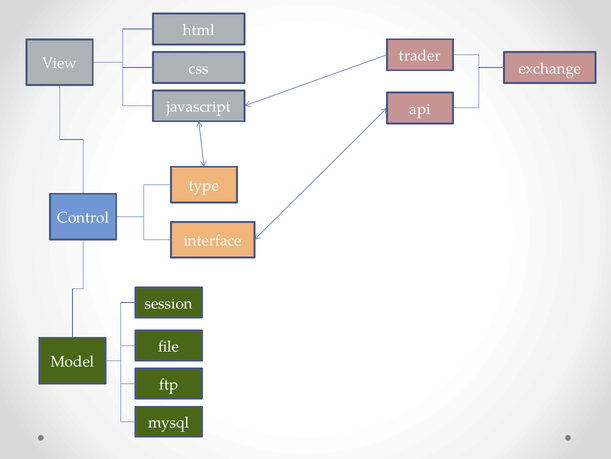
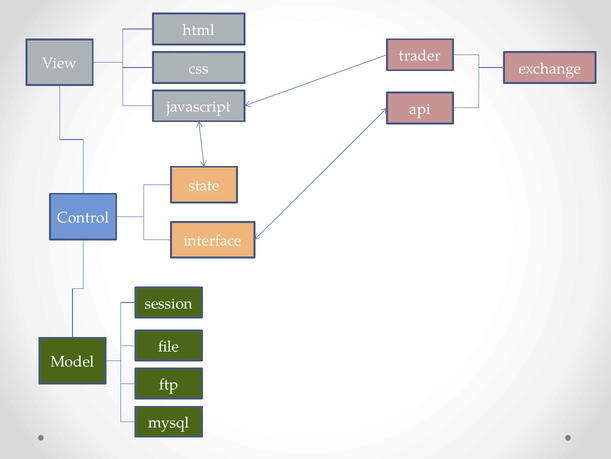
type: type -> state (204, 185)
